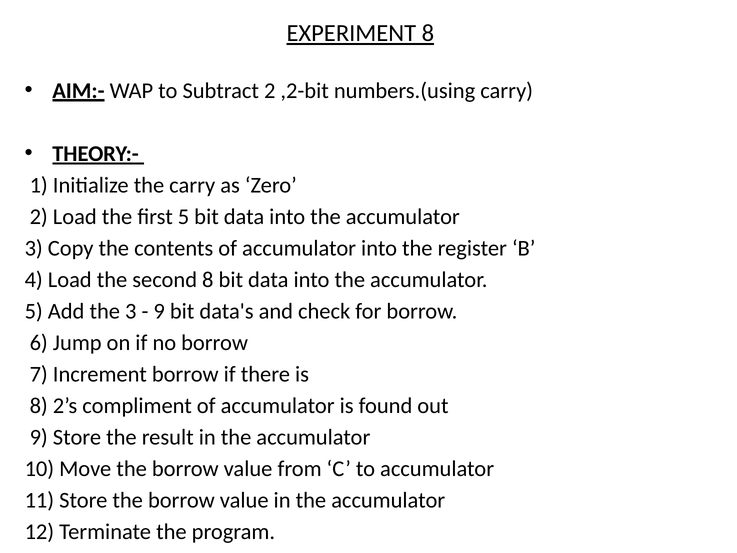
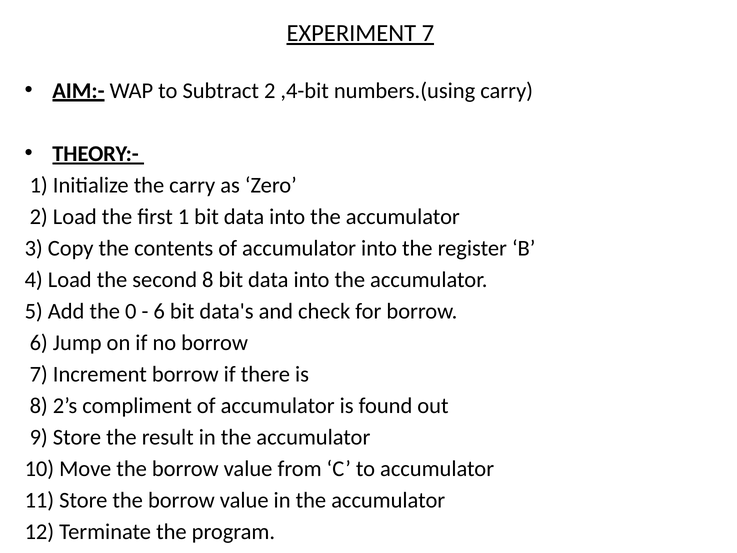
EXPERIMENT 8: 8 -> 7 (428, 33)
,2-bit: ,2-bit -> ,4-bit (305, 91)
first 5: 5 -> 1 (183, 217)
the 3: 3 -> 0 (131, 311)
9: 9 -> 6 (159, 311)
